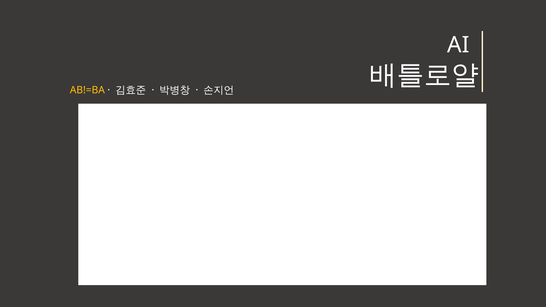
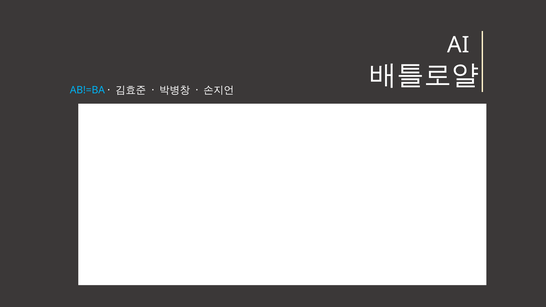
AB!=BA colour: yellow -> light blue (87, 90)
